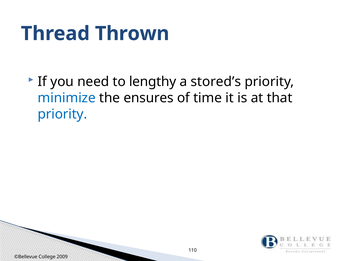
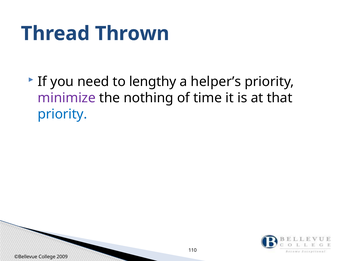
stored’s: stored’s -> helper’s (216, 82)
minimize colour: blue -> purple (67, 98)
ensures: ensures -> nothing (149, 98)
